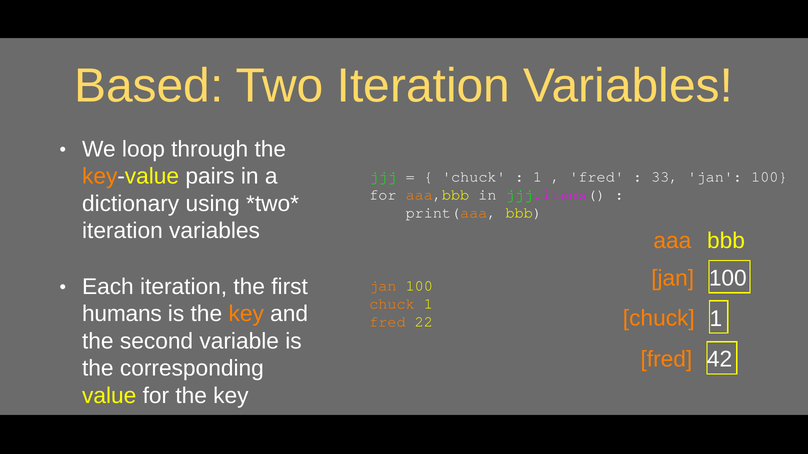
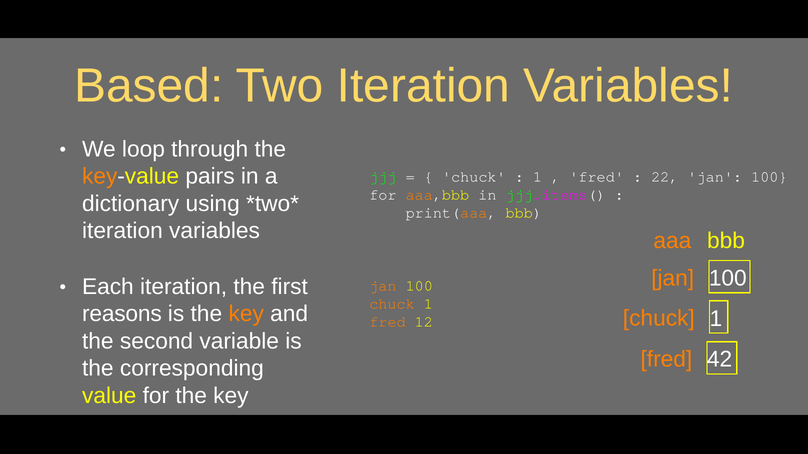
33: 33 -> 22 (665, 177)
humans: humans -> reasons (122, 314)
22: 22 -> 12 (424, 322)
